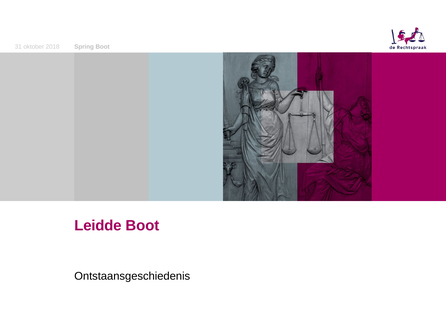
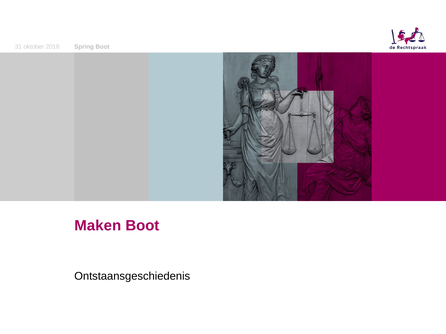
Leidde: Leidde -> Maken (98, 226)
